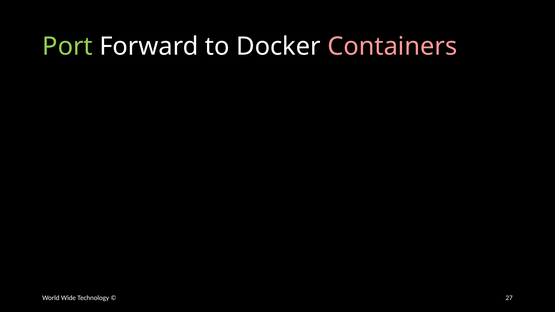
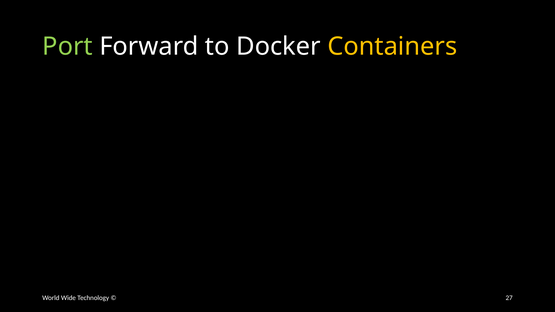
Containers colour: pink -> yellow (392, 47)
